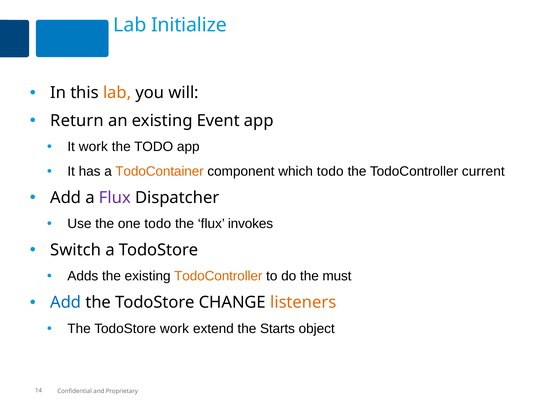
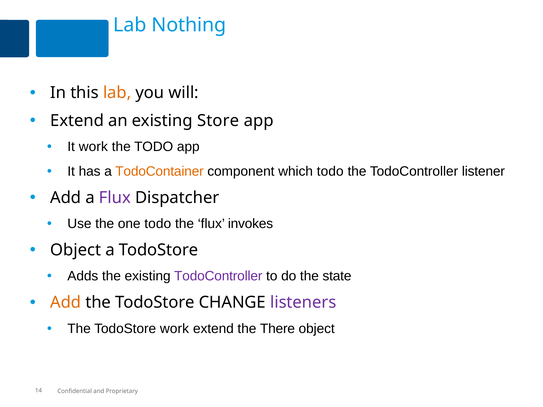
Initialize: Initialize -> Nothing (189, 25)
Return: Return -> Extend (77, 121)
Event: Event -> Store (218, 121)
current: current -> listener (483, 171)
Switch: Switch -> Object (76, 250)
TodoController colour: orange -> purple (218, 276)
must: must -> state (337, 276)
Add colour: blue -> orange (66, 303)
listeners colour: orange -> purple (303, 303)
Starts: Starts -> There (277, 329)
